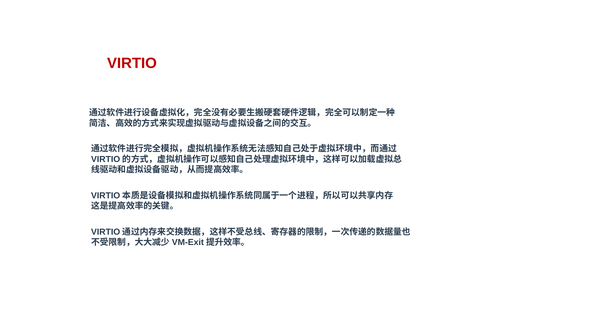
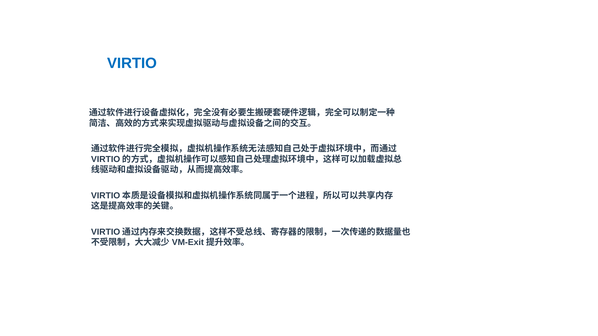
VIRTIO colour: red -> blue (132, 63)
